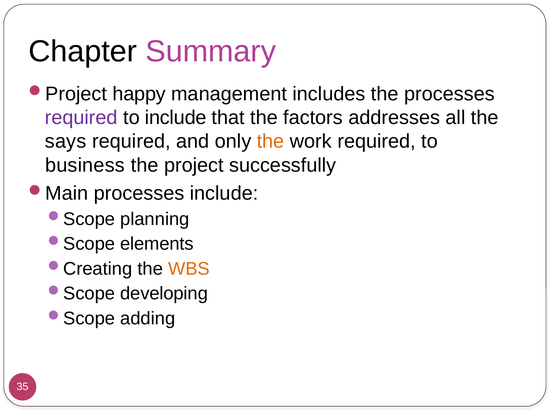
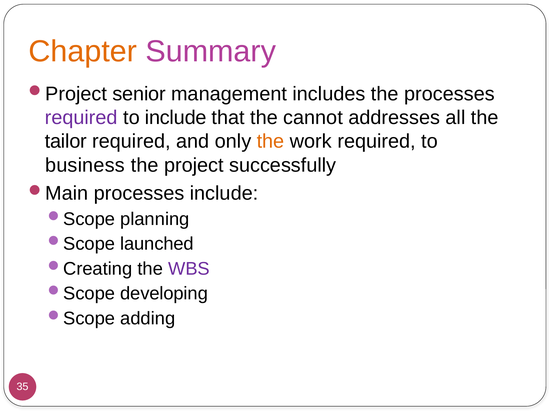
Chapter colour: black -> orange (83, 52)
happy: happy -> senior (139, 94)
factors: factors -> cannot (313, 118)
says: says -> tailor (66, 142)
elements: elements -> launched (157, 244)
WBS colour: orange -> purple (189, 269)
